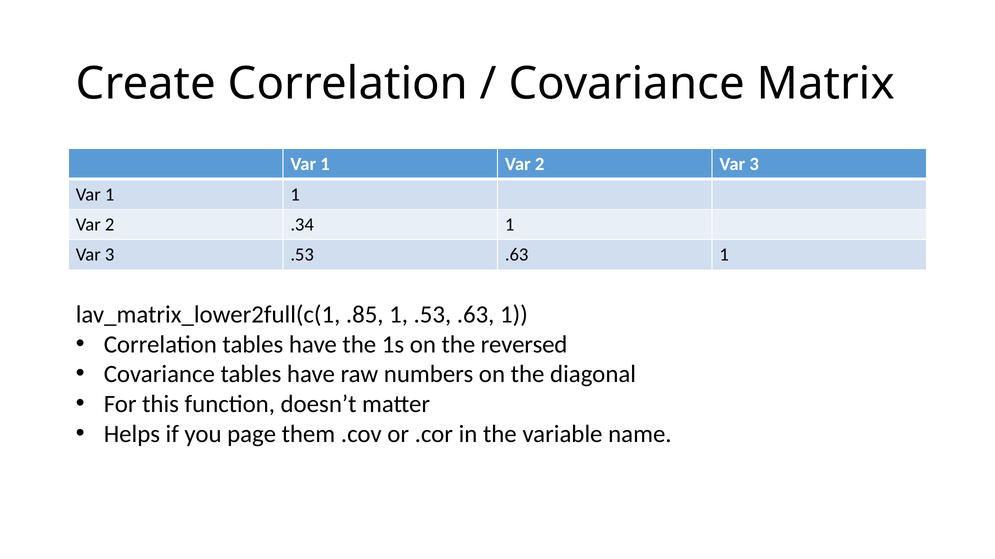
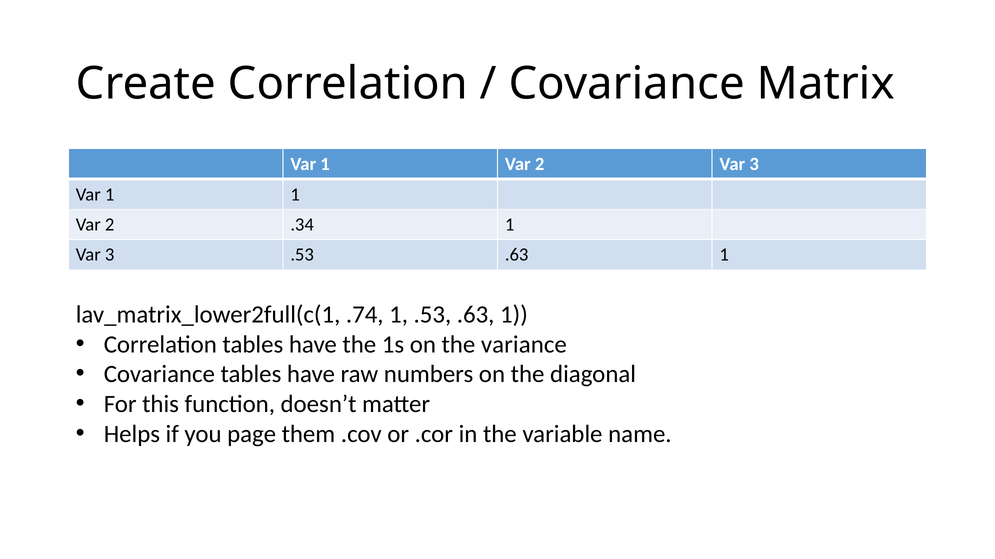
.85: .85 -> .74 (365, 315)
reversed: reversed -> variance (524, 345)
